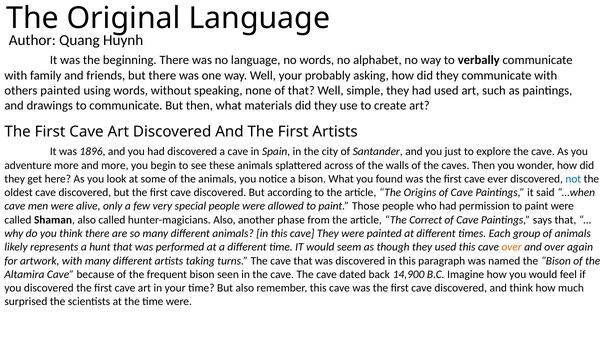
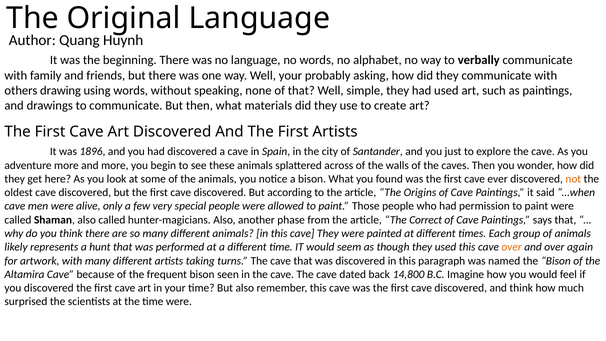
others painted: painted -> drawing (61, 91)
not colour: blue -> orange (573, 179)
14,900: 14,900 -> 14,800 (409, 274)
